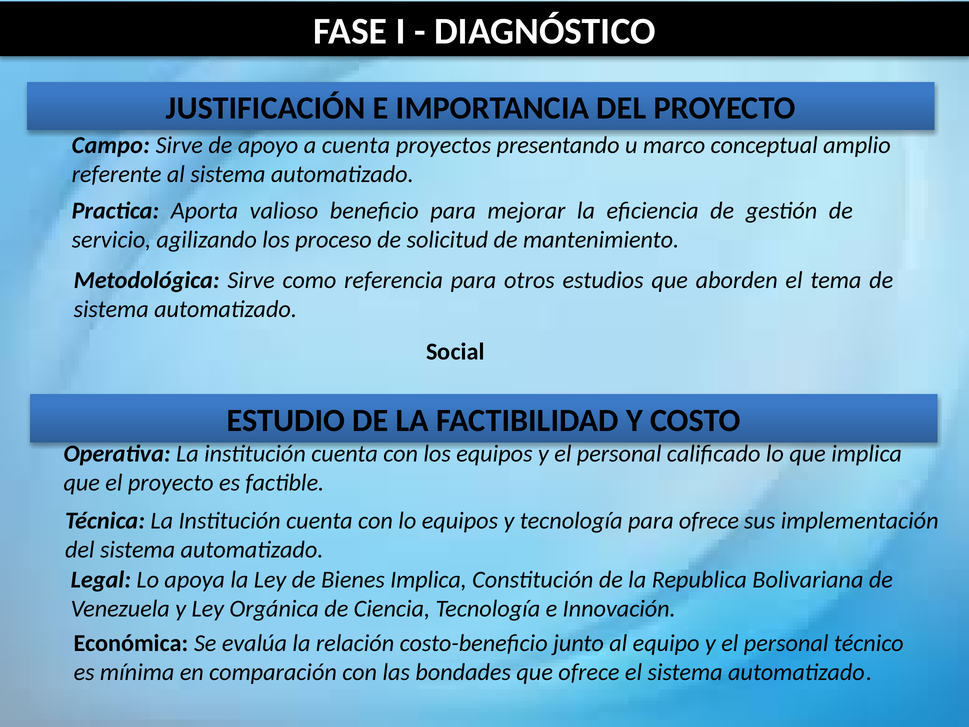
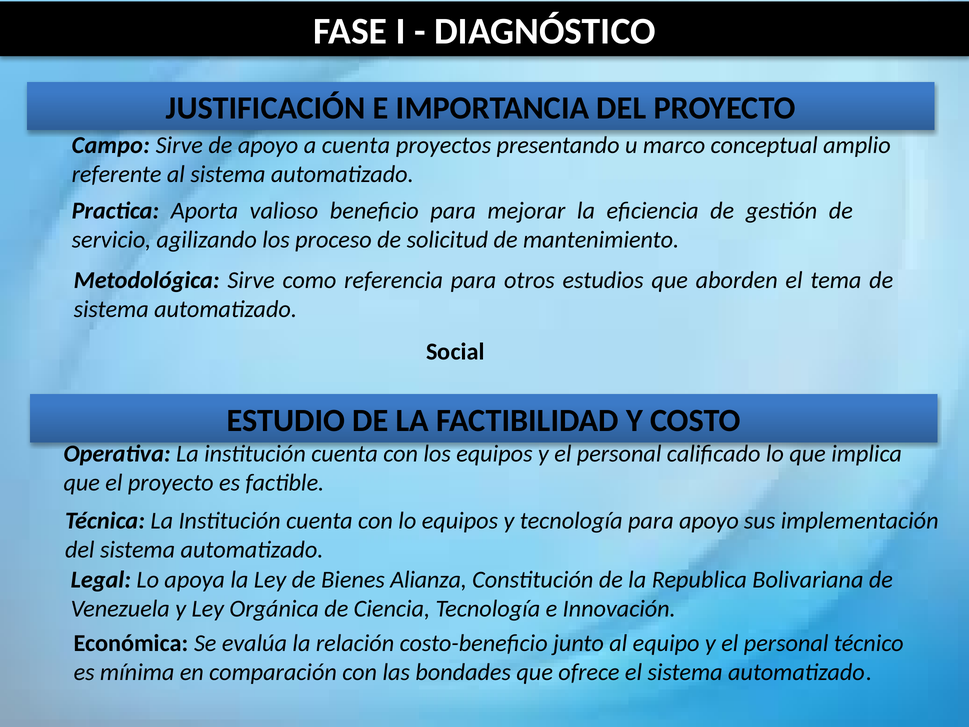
para ofrece: ofrece -> apoyo (709, 521)
Bienes Implica: Implica -> Alianza (429, 579)
